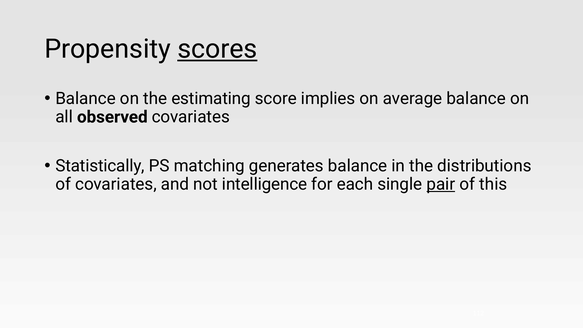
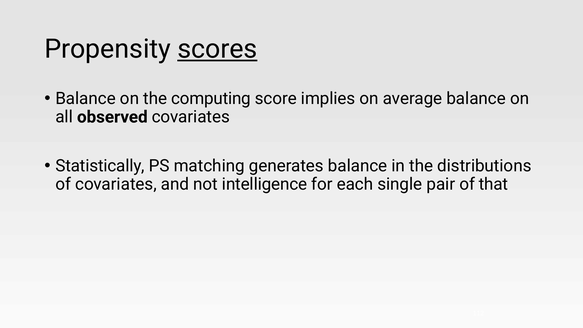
estimating: estimating -> computing (211, 99)
pair underline: present -> none (441, 184)
this: this -> that (493, 184)
